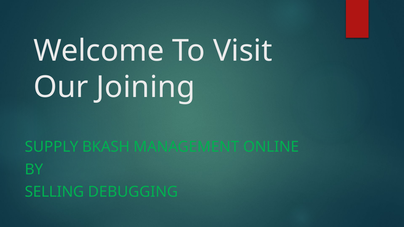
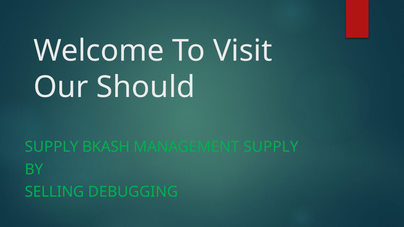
Joining: Joining -> Should (146, 87)
MANAGEMENT ONLINE: ONLINE -> SUPPLY (271, 147)
